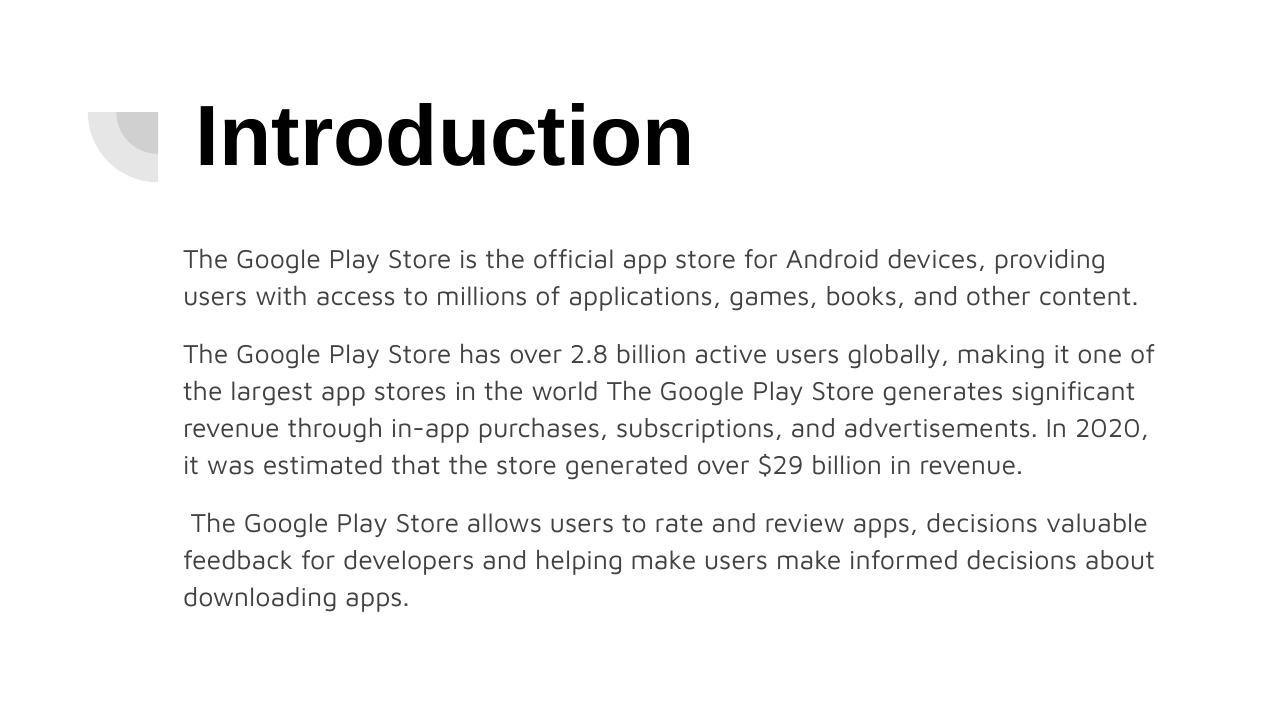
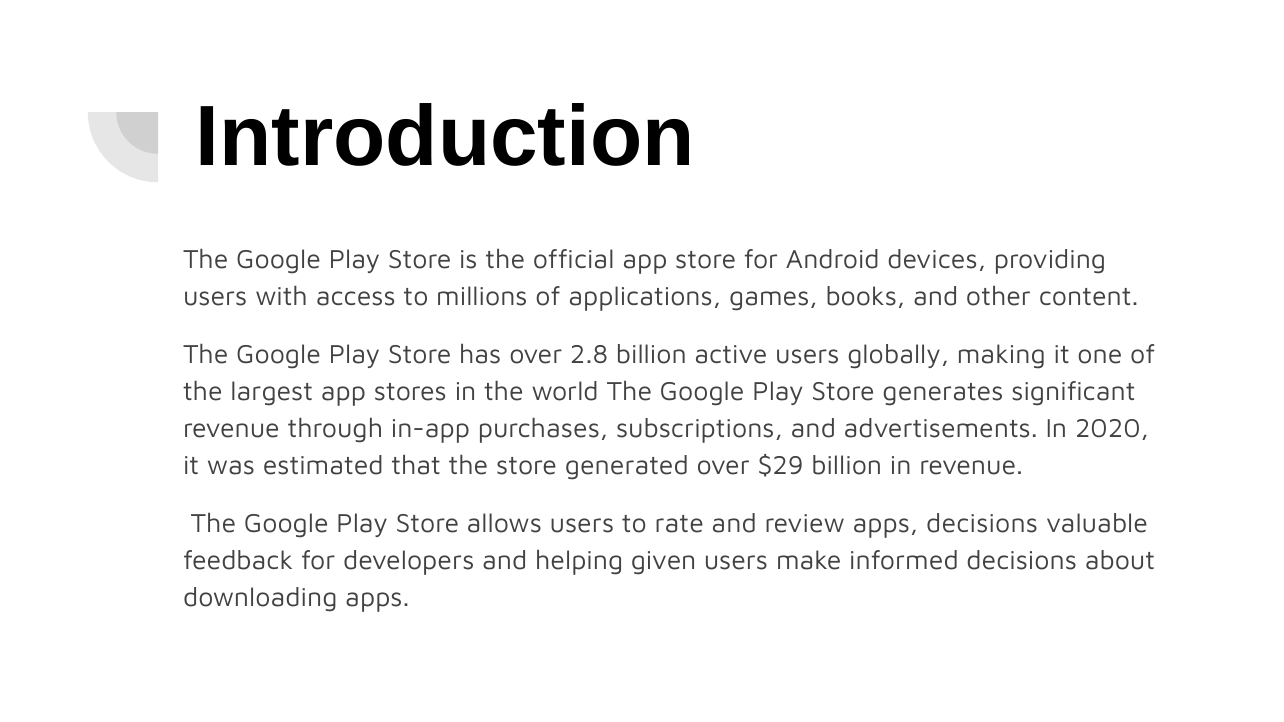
helping make: make -> given (664, 561)
